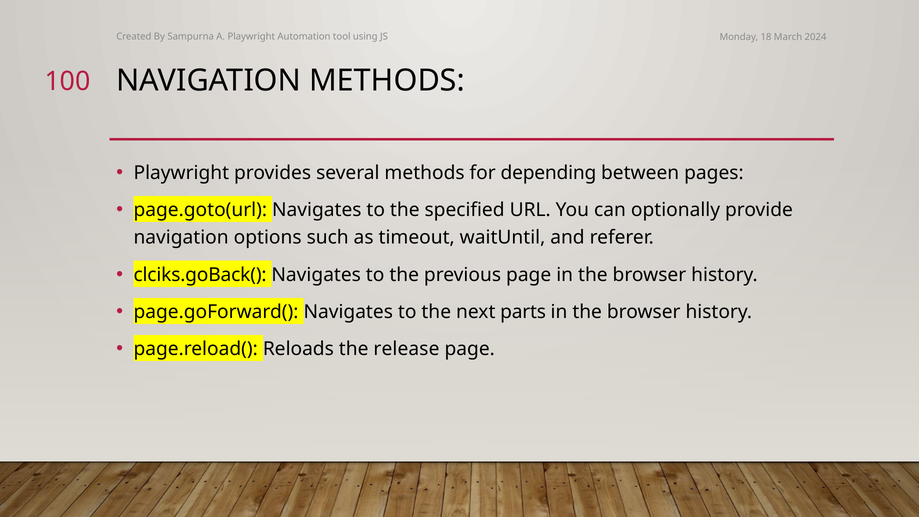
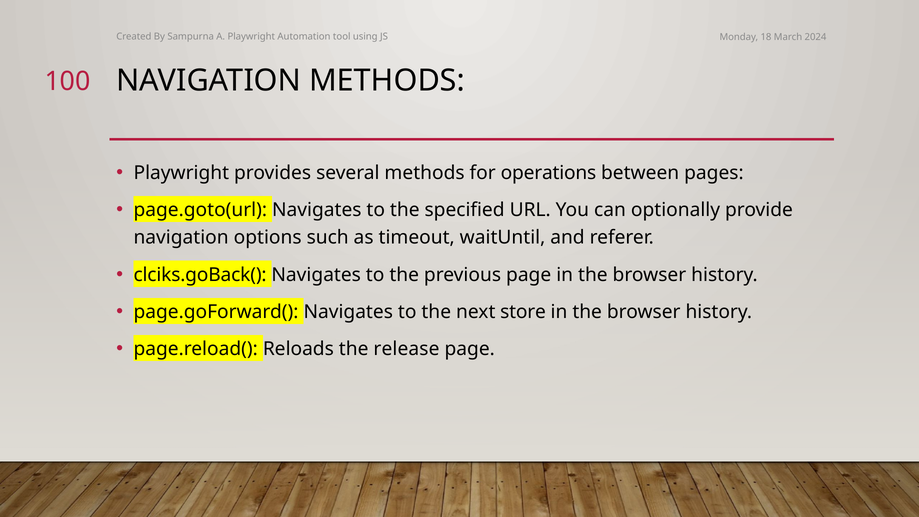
depending: depending -> operations (548, 173)
parts: parts -> store (523, 312)
